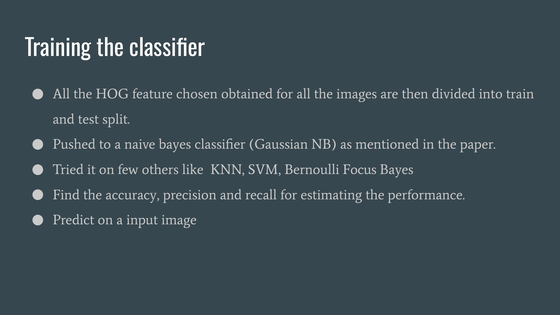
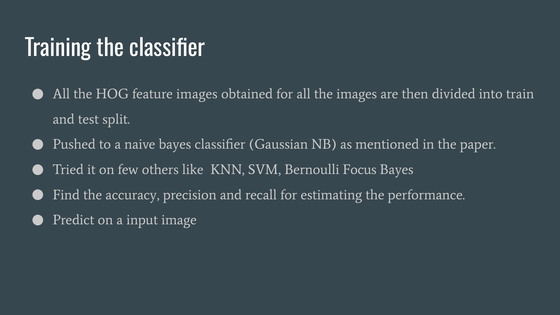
feature chosen: chosen -> images (197, 94)
